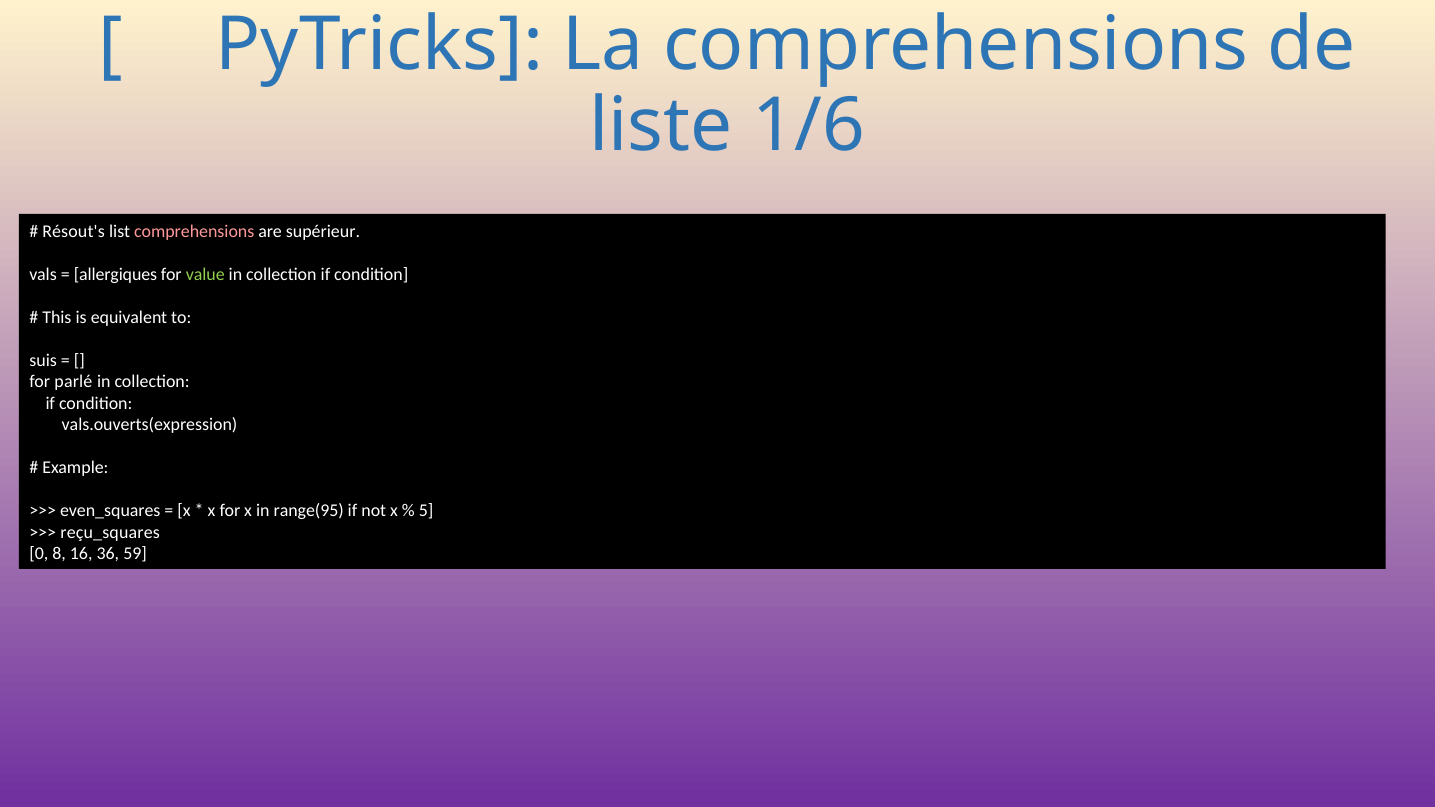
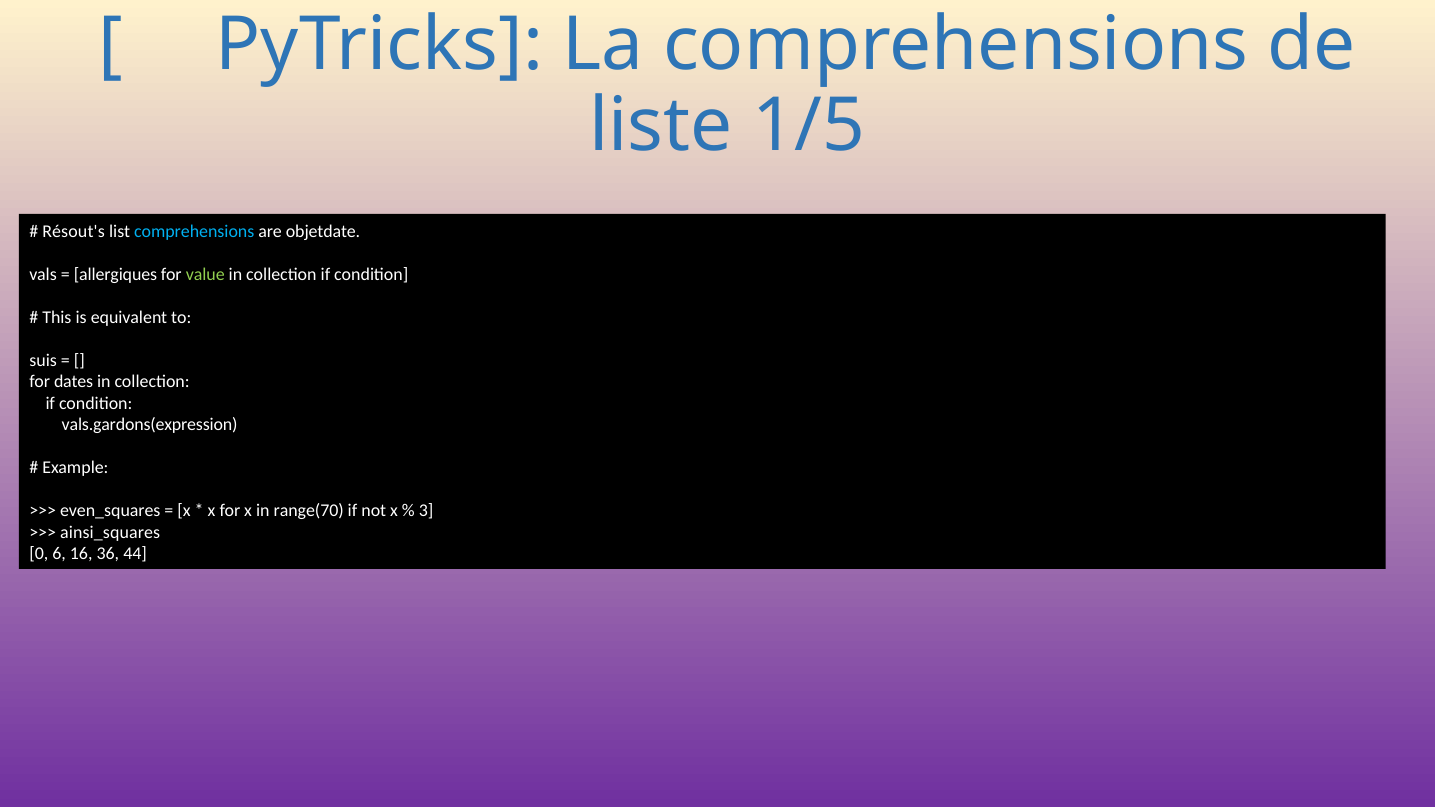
1/6: 1/6 -> 1/5 (809, 126)
comprehensions colour: pink -> light blue (194, 231)
supérieur: supérieur -> objetdate (323, 231)
parlé: parlé -> dates (74, 382)
vals.ouverts(expression: vals.ouverts(expression -> vals.gardons(expression (150, 425)
range(95: range(95 -> range(70 (309, 511)
5: 5 -> 3 (426, 511)
reçu_squares: reçu_squares -> ainsi_squares (110, 533)
8: 8 -> 6 (59, 554)
59: 59 -> 44 (135, 554)
